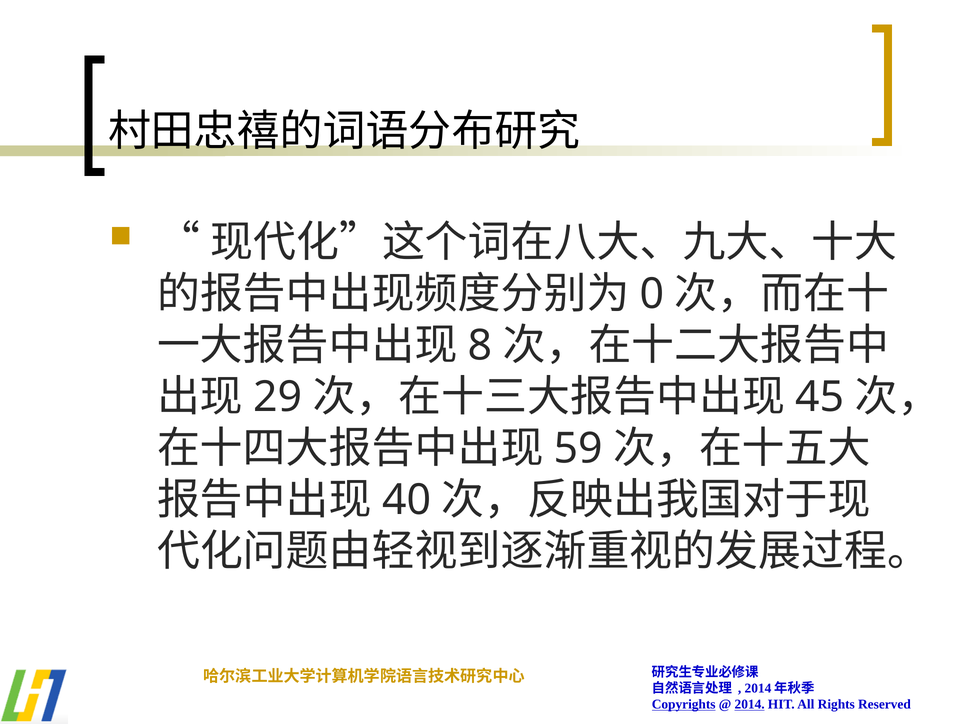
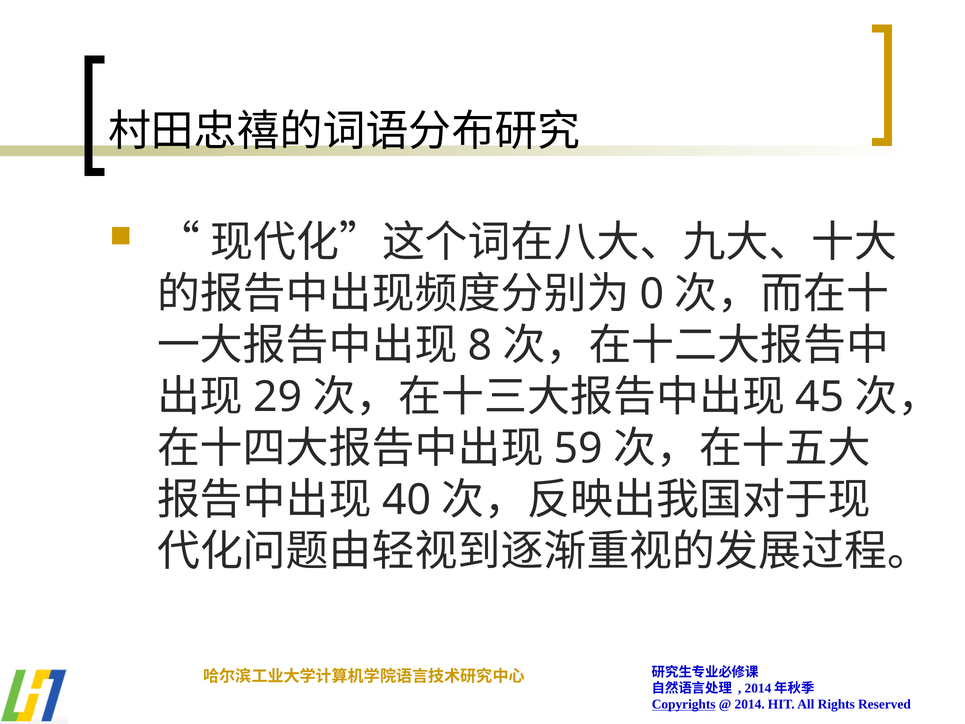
2014 underline: present -> none (750, 704)
